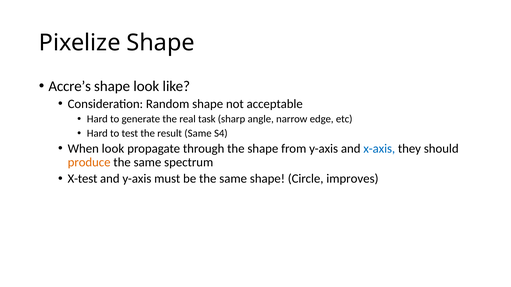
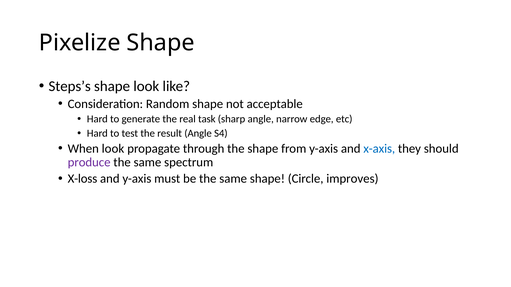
Accre’s: Accre’s -> Steps’s (70, 86)
result Same: Same -> Angle (198, 133)
produce colour: orange -> purple (89, 163)
X-test: X-test -> X-loss (82, 179)
